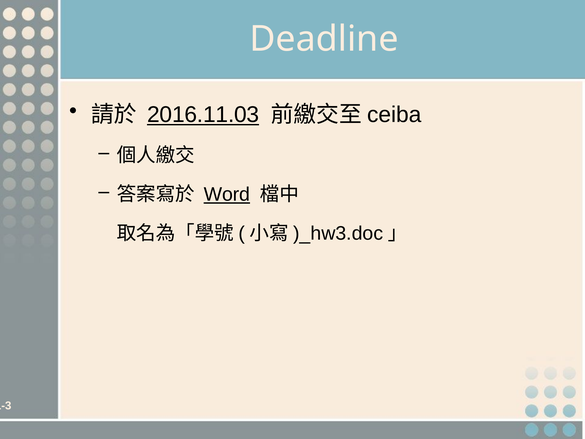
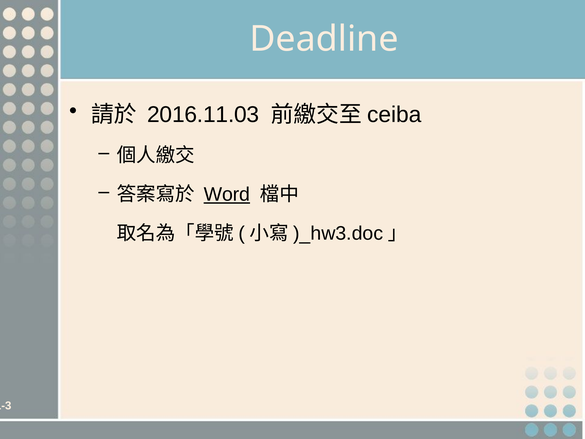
2016.11.03 underline: present -> none (203, 115)
